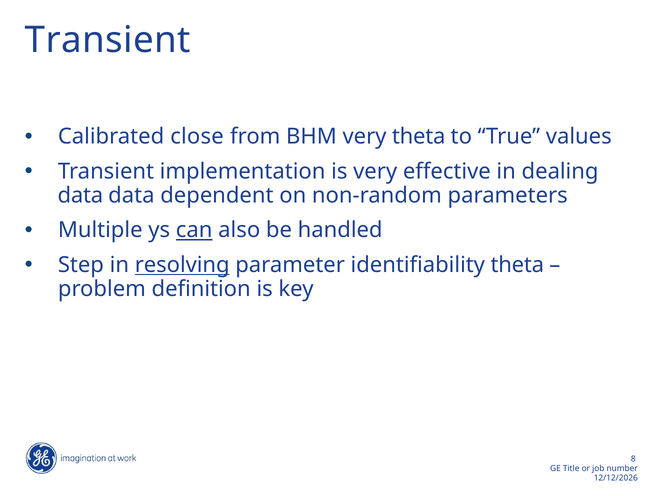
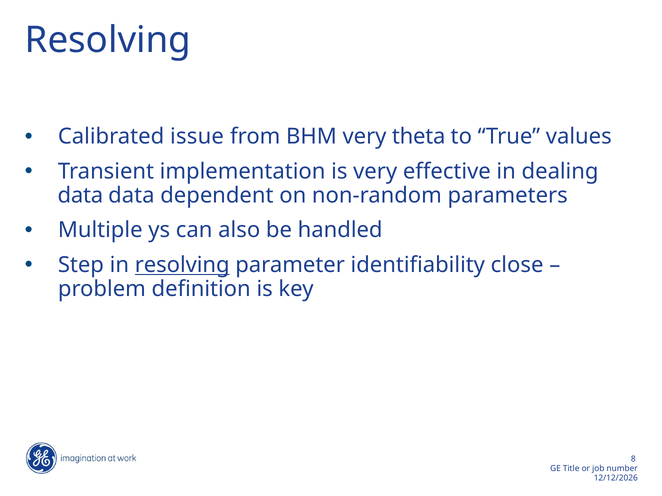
Transient: Transient -> Resolving (108, 40)
close: close -> issue (197, 137)
can underline: present -> none (194, 230)
identifiability theta: theta -> close (517, 265)
